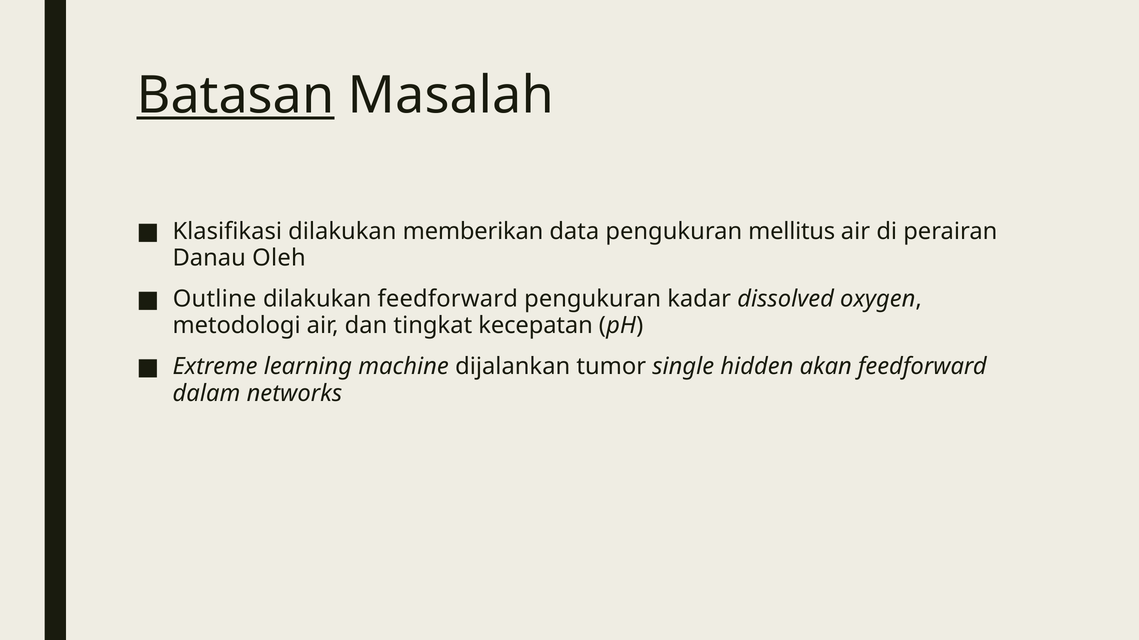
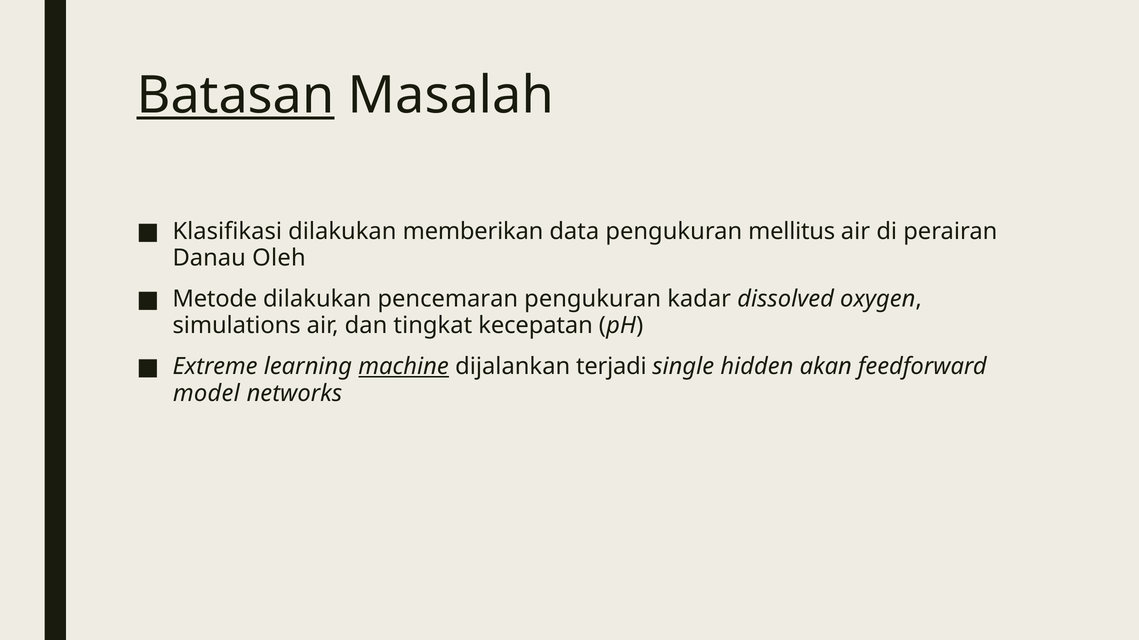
Outline: Outline -> Metode (215, 299)
dilakukan feedforward: feedforward -> pencemaran (448, 299)
metodologi: metodologi -> simulations (237, 326)
machine underline: none -> present (404, 367)
tumor: tumor -> terjadi (611, 367)
dalam: dalam -> model (206, 394)
